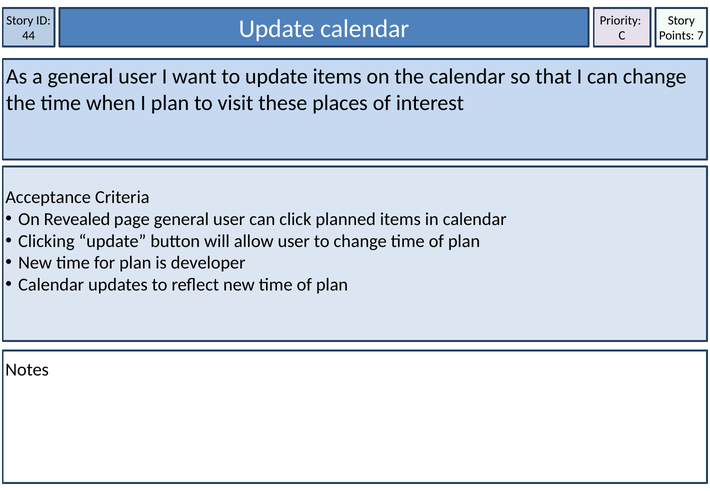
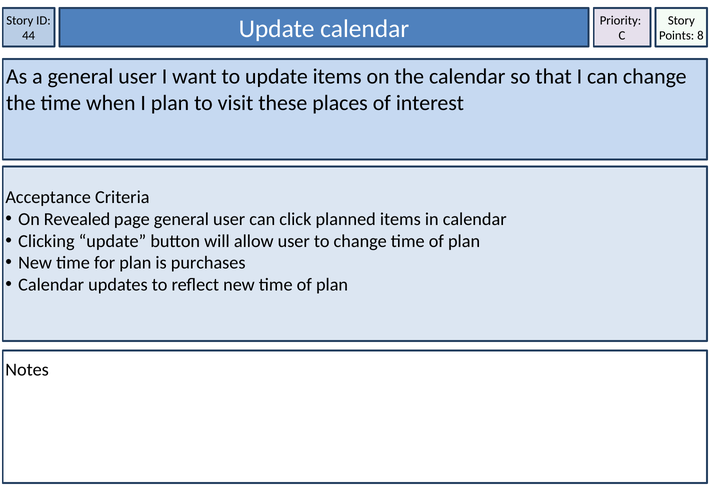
7: 7 -> 8 (700, 36)
developer: developer -> purchases (208, 263)
